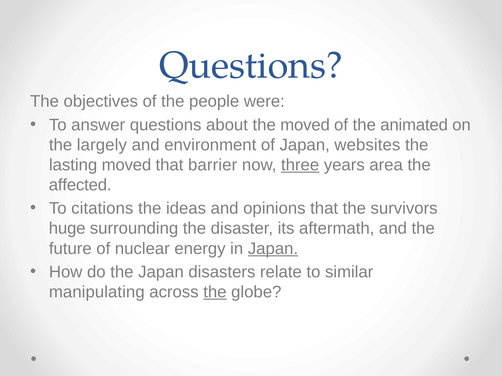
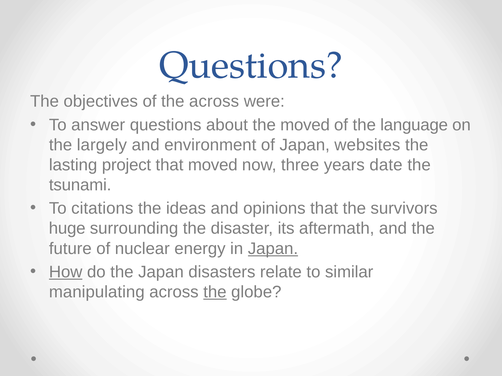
the people: people -> across (214, 102)
animated: animated -> language (414, 125)
lasting moved: moved -> project (126, 165)
that barrier: barrier -> moved (213, 165)
three underline: present -> none (300, 165)
area: area -> date (386, 165)
affected: affected -> tsunami (80, 185)
How underline: none -> present (66, 272)
